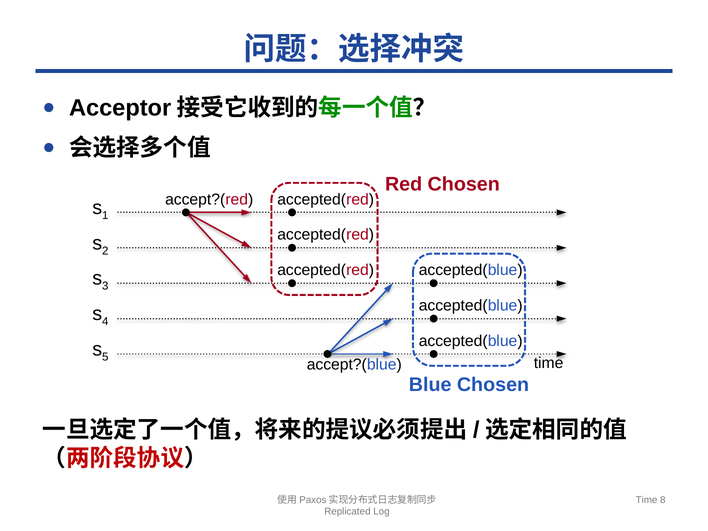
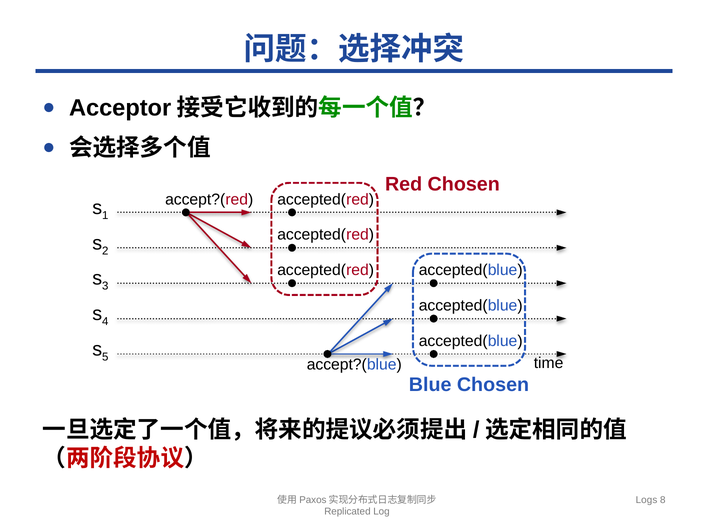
Time: Time -> Logs (646, 500)
